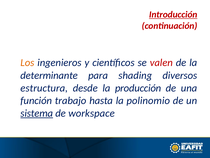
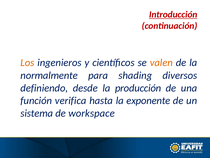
valen colour: red -> orange (161, 62)
determinante: determinante -> normalmente (49, 75)
estructura: estructura -> definiendo (44, 88)
trabajo: trabajo -> verifica (71, 100)
polinomio: polinomio -> exponente (148, 100)
sistema underline: present -> none (37, 113)
